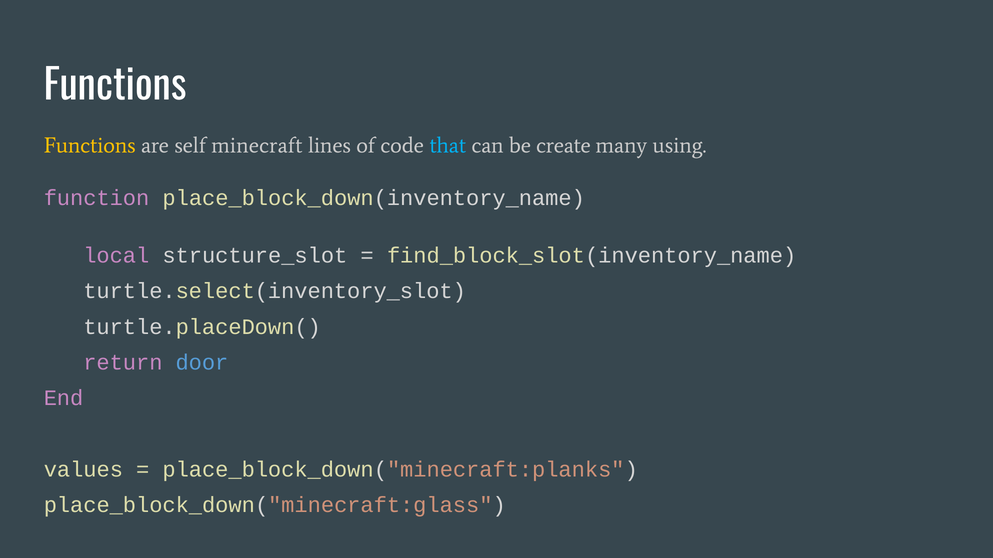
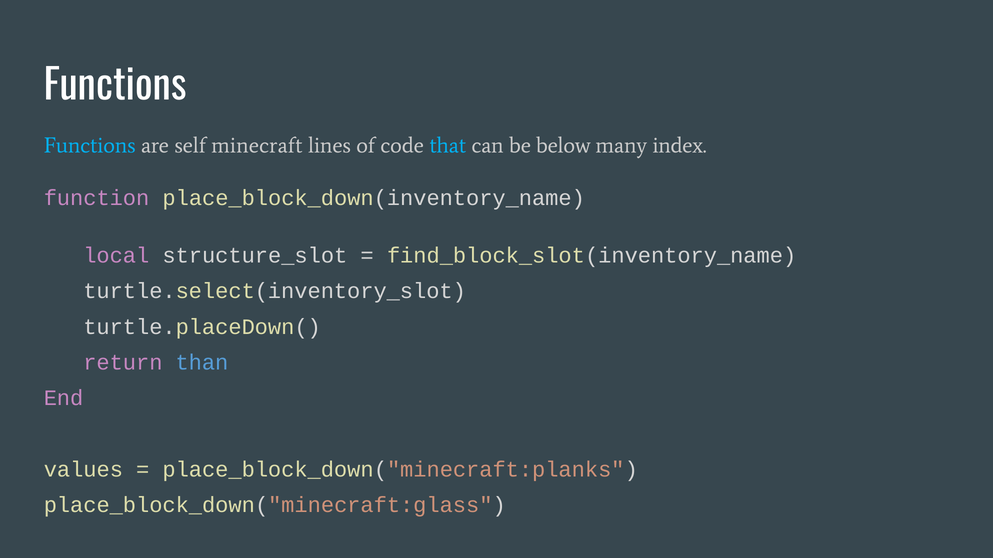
Functions colour: yellow -> light blue (90, 146)
create: create -> below (563, 146)
using: using -> index (680, 146)
door: door -> than (202, 363)
